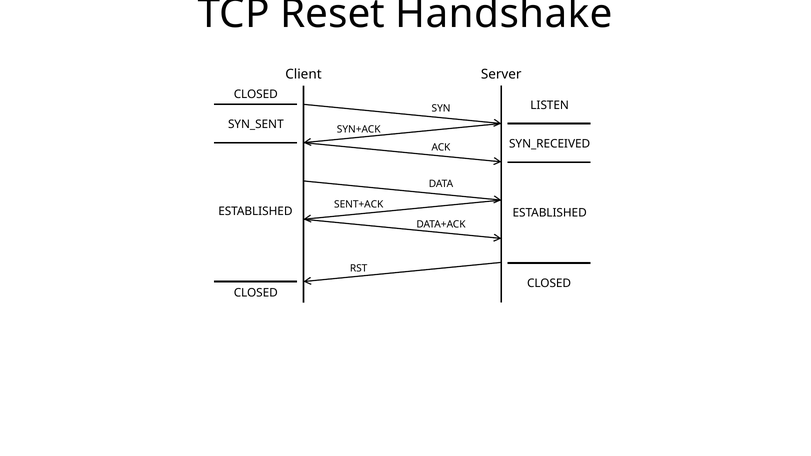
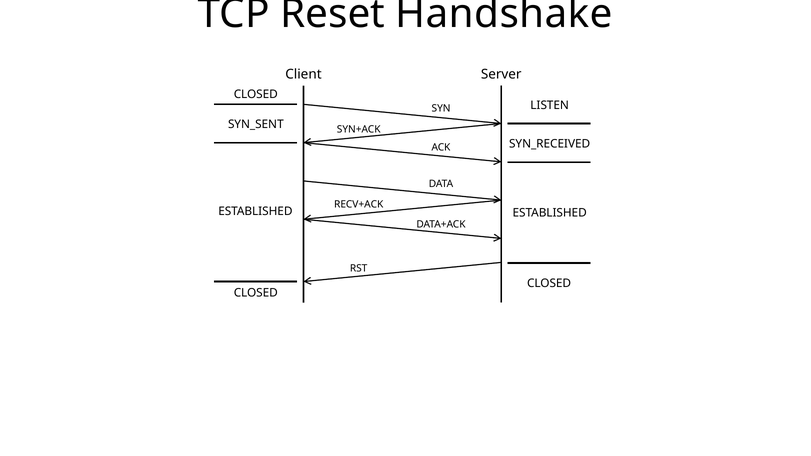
SENT+ACK: SENT+ACK -> RECV+ACK (359, 204)
